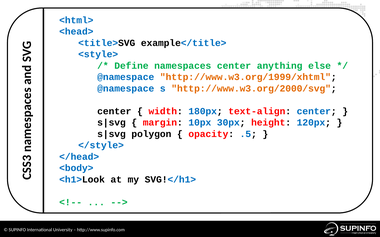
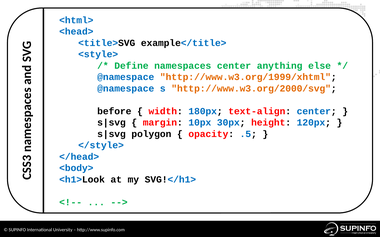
center: center -> before (114, 111)
